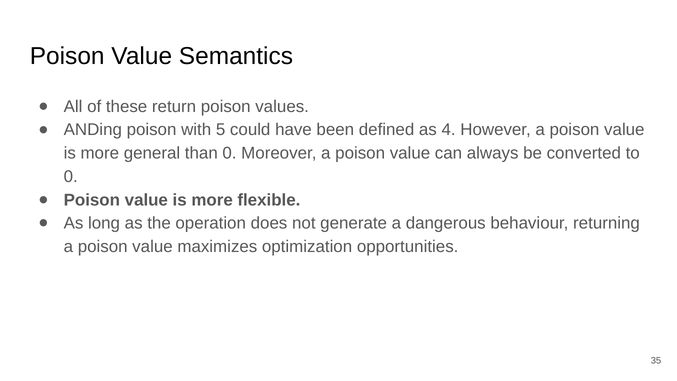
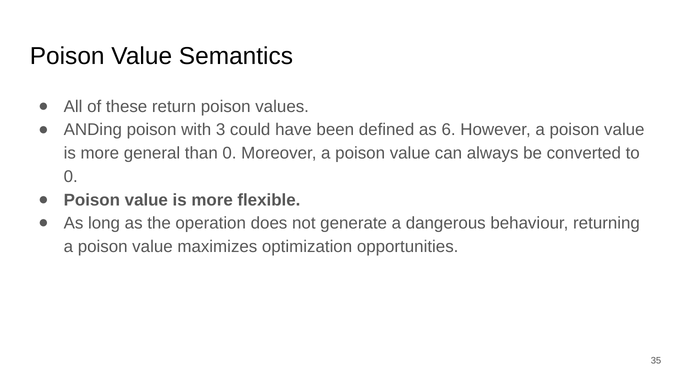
5: 5 -> 3 (221, 130)
4: 4 -> 6 (449, 130)
